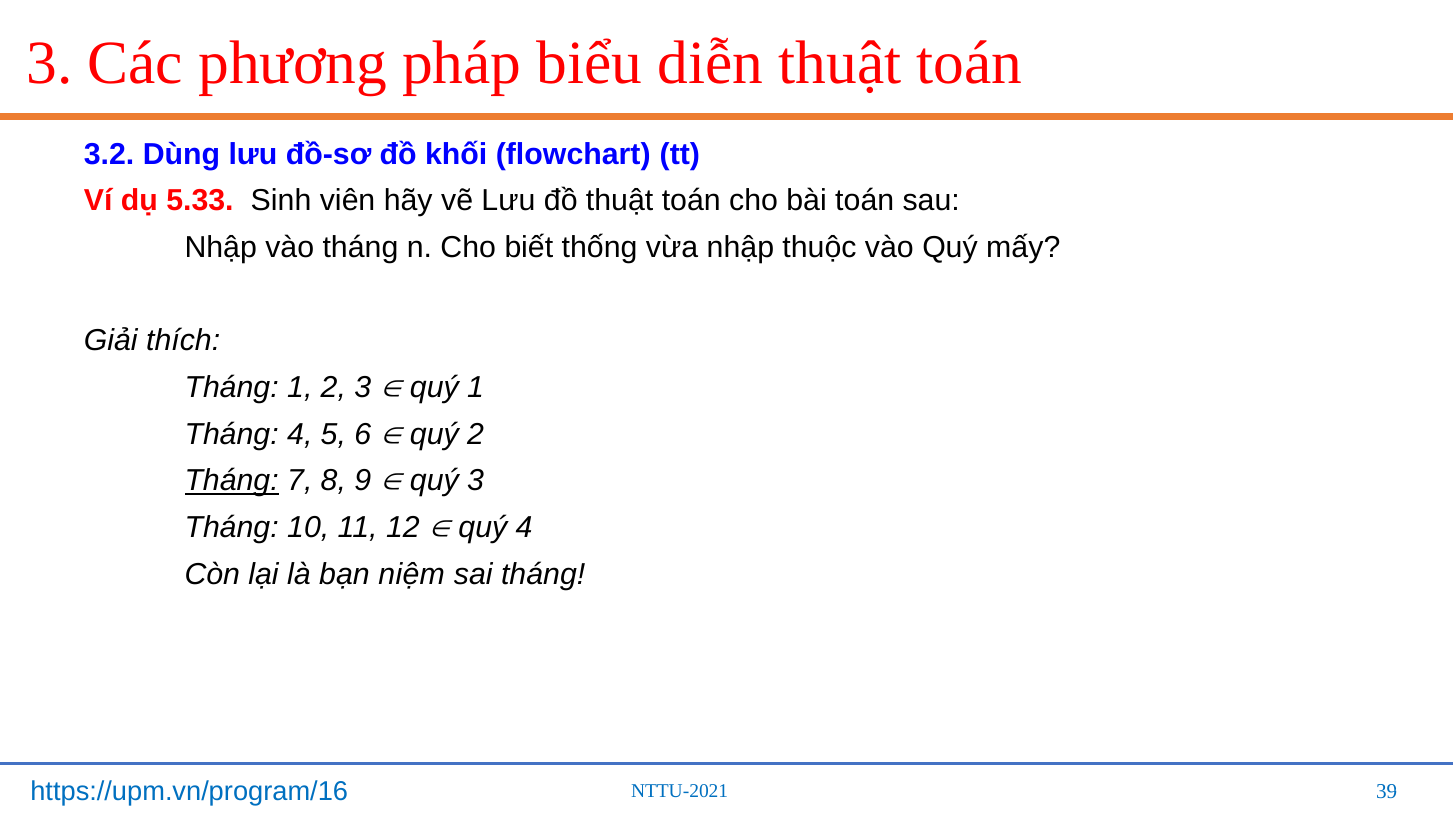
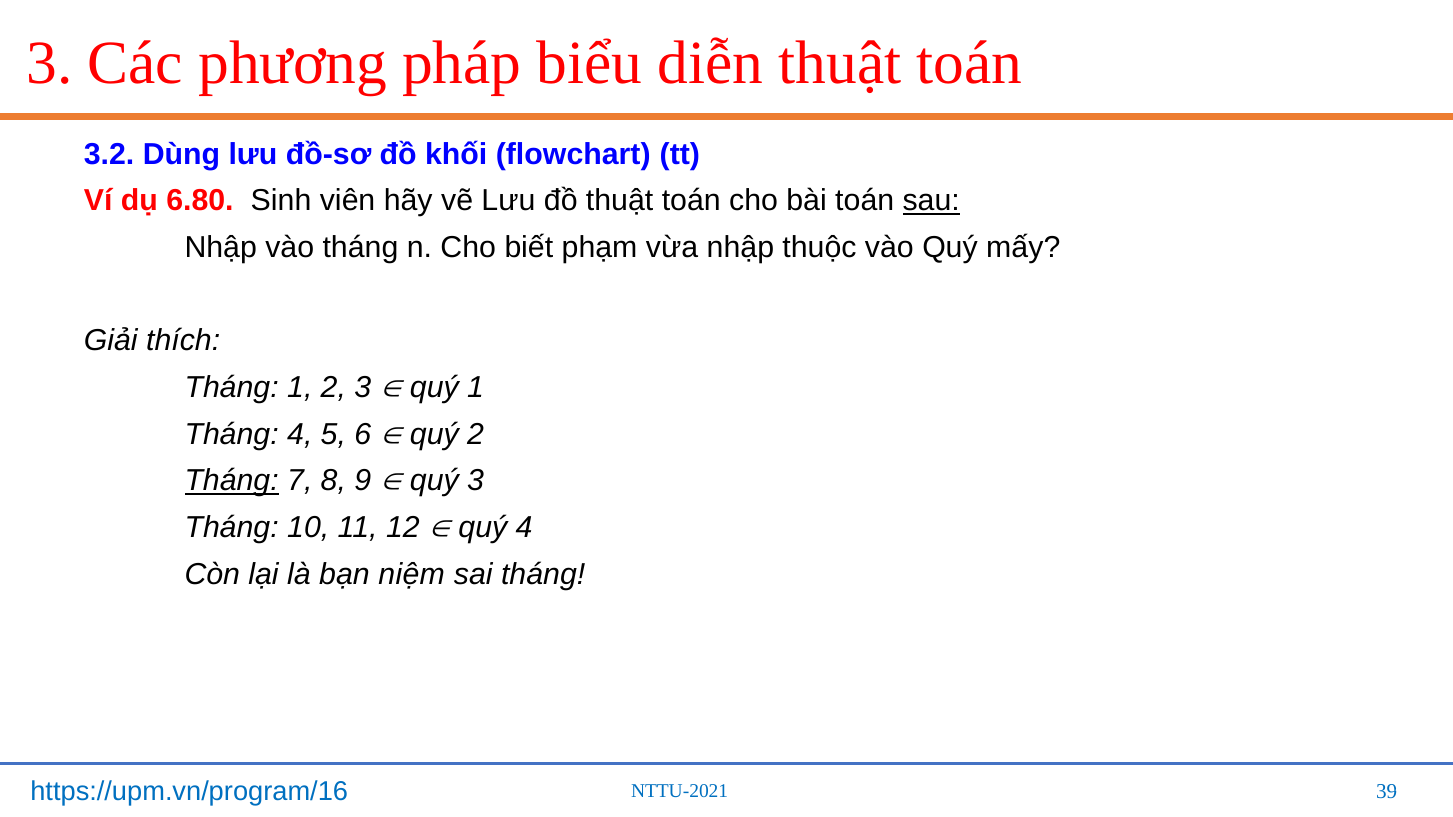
5.33: 5.33 -> 6.80 (200, 201)
sau underline: none -> present (931, 201)
thống: thống -> phạm (600, 248)
